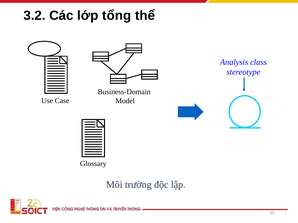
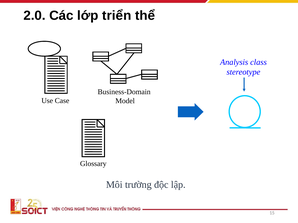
3.2: 3.2 -> 2.0 (35, 16)
tổng: tổng -> triển (117, 16)
